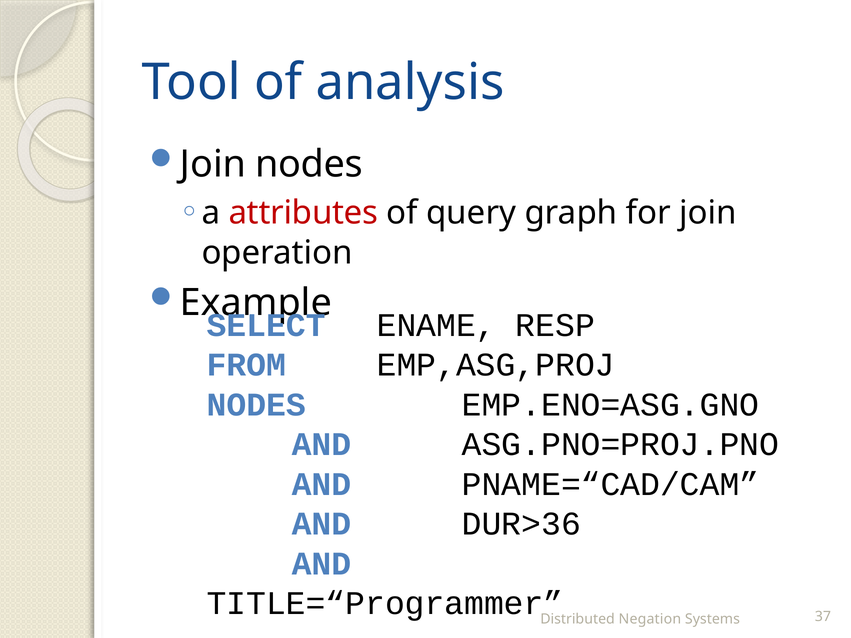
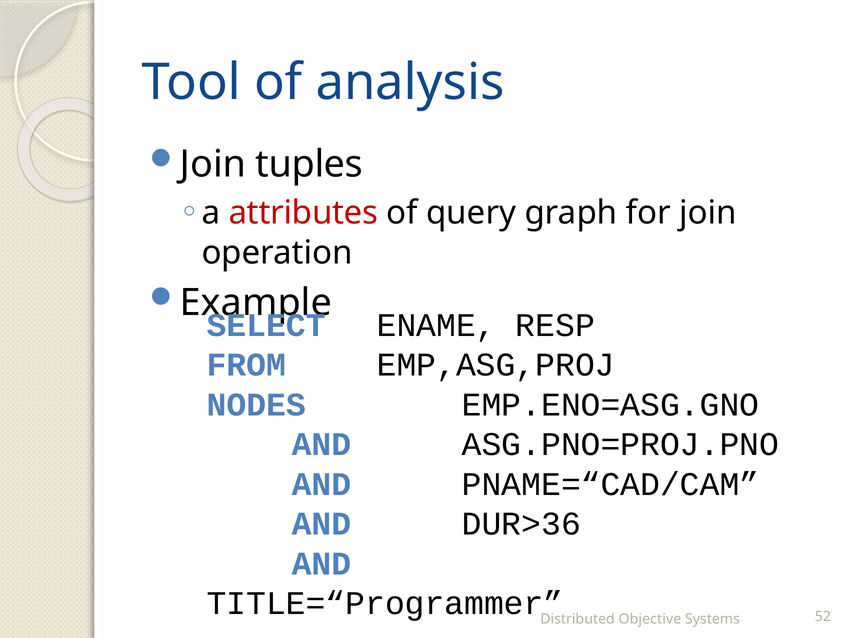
Join nodes: nodes -> tuples (309, 164)
Negation: Negation -> Objective (650, 619)
37: 37 -> 52 (823, 617)
